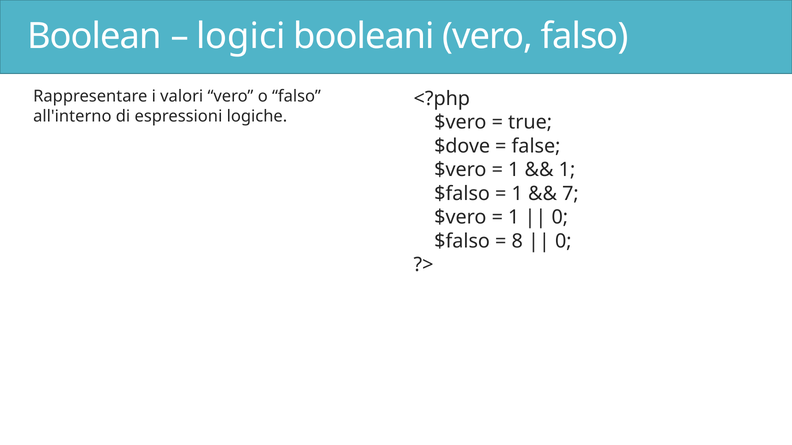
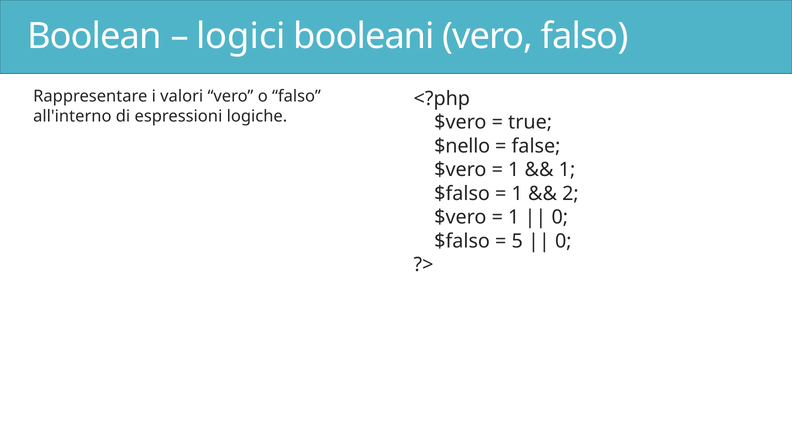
$dove: $dove -> $nello (462, 146)
7: 7 -> 2 (571, 194)
8: 8 -> 5 (517, 241)
